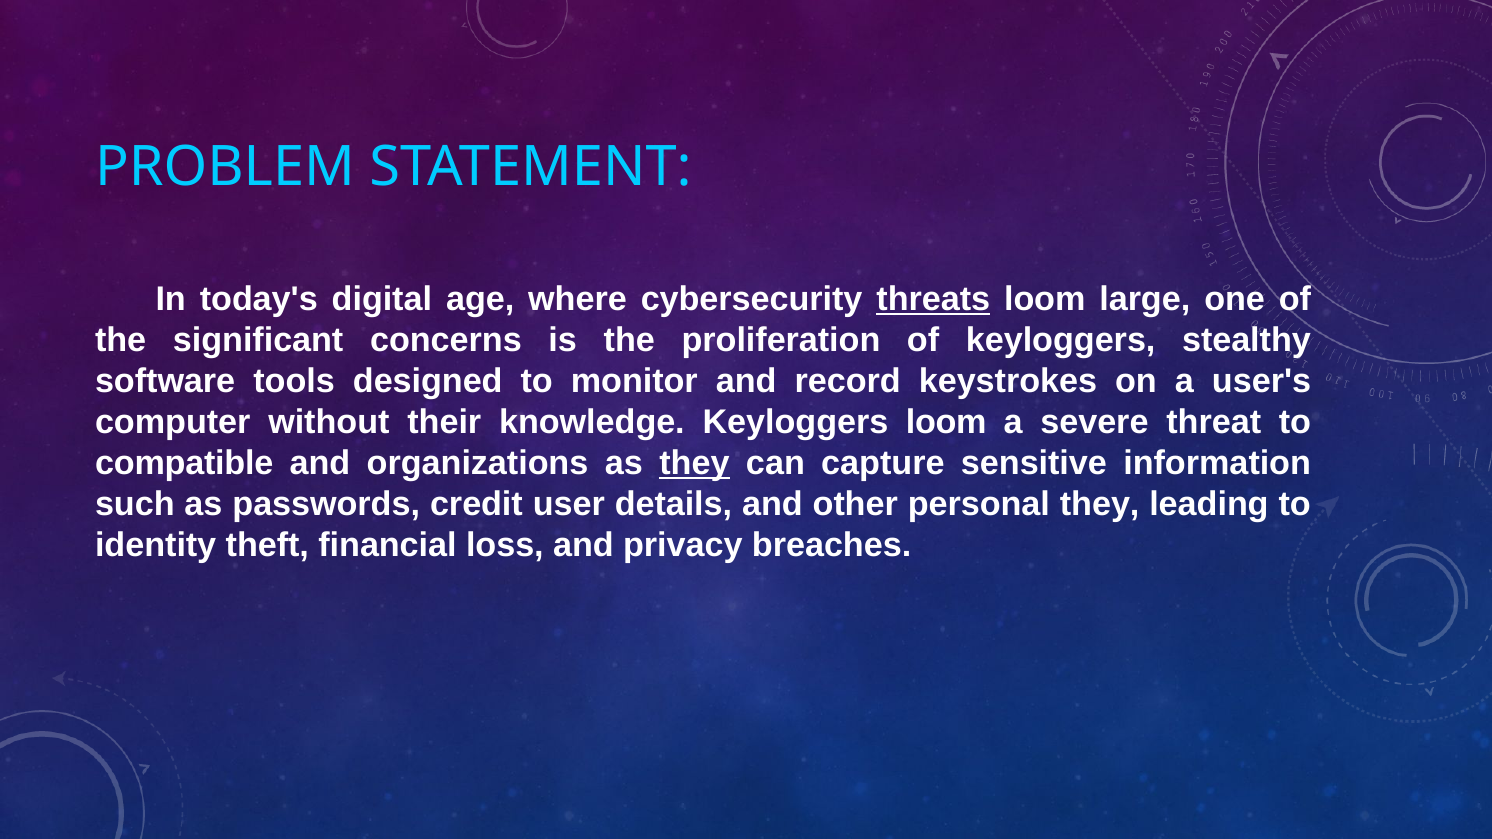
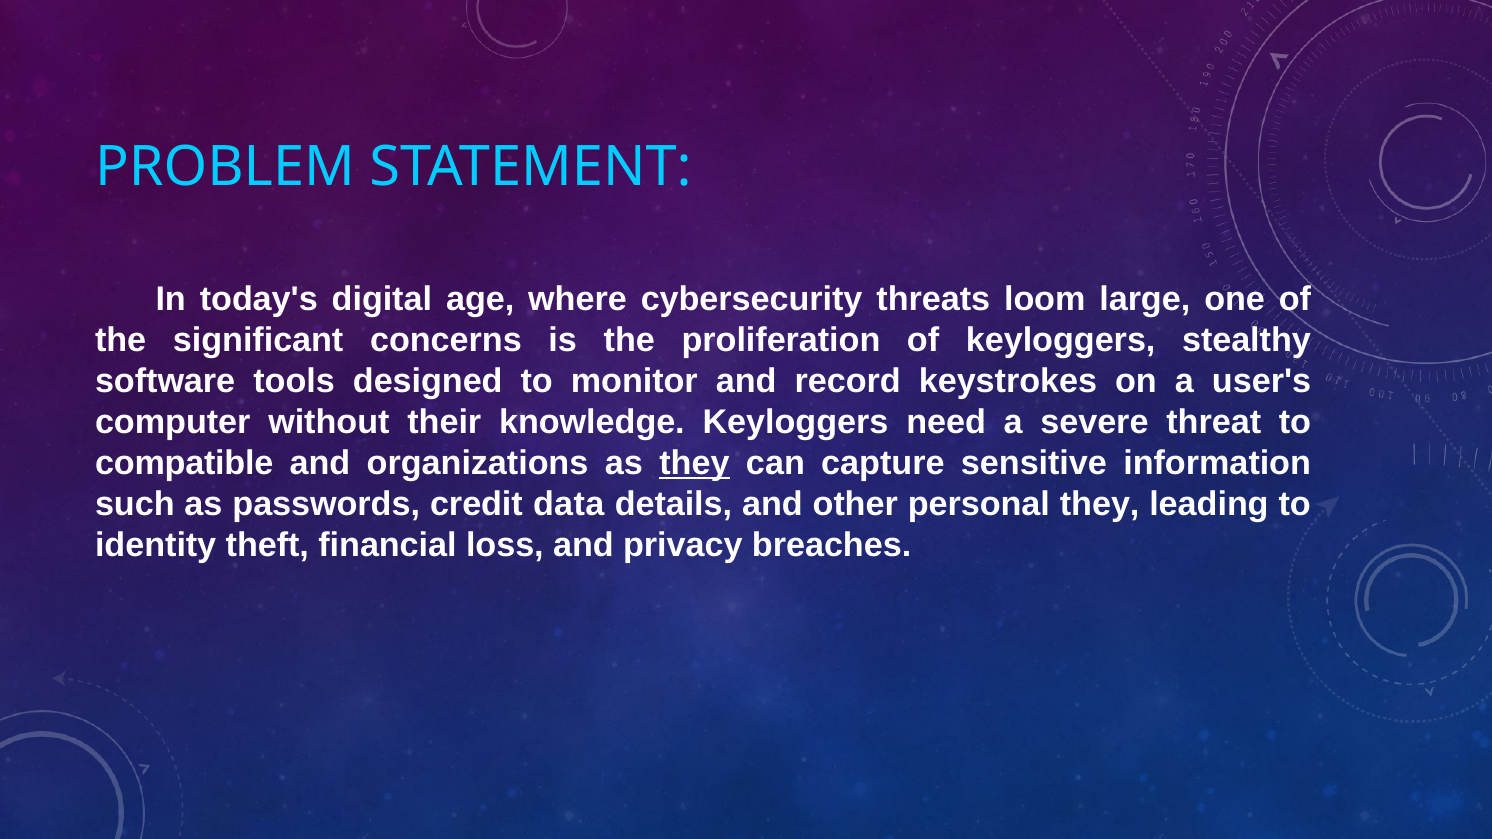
threats underline: present -> none (933, 299)
Keyloggers loom: loom -> need (946, 422)
user: user -> data (569, 504)
